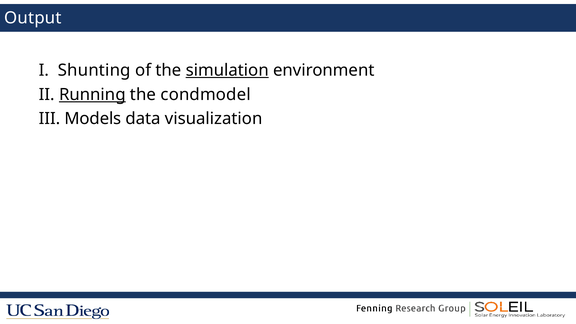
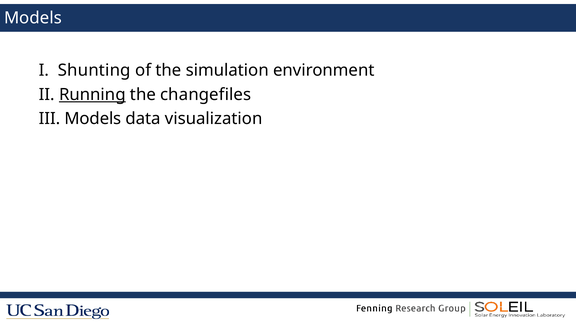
Output: Output -> Models (33, 18)
simulation underline: present -> none (227, 70)
condmodel: condmodel -> changefiles (206, 94)
